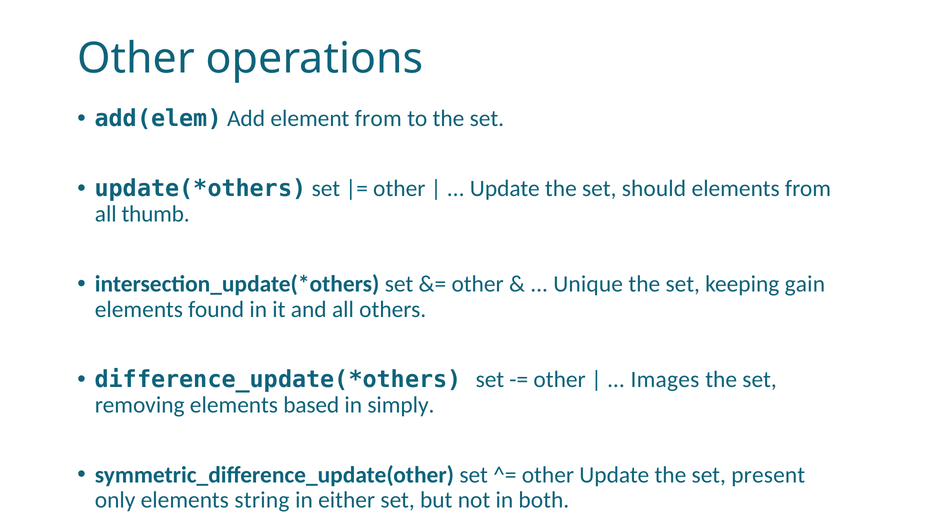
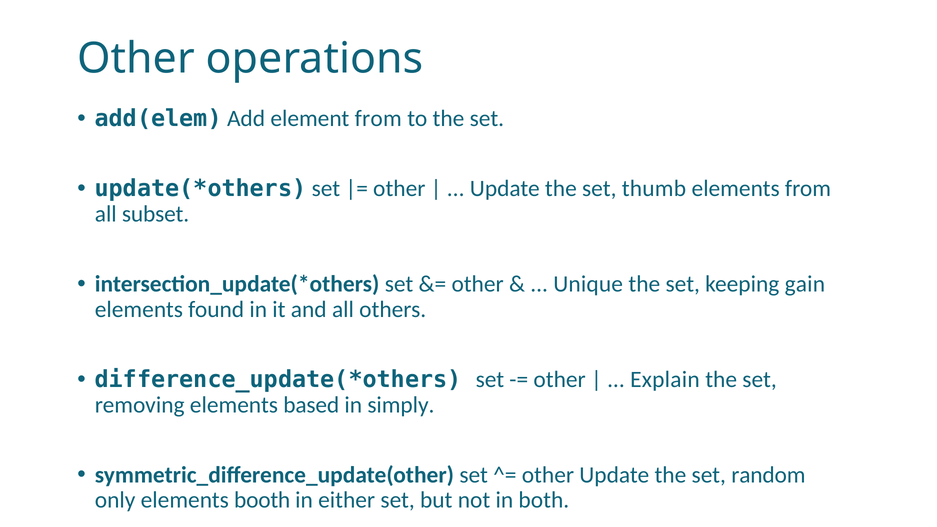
should: should -> thumb (654, 189)
thumb: thumb -> subset (156, 214)
Images: Images -> Explain (665, 380)
present: present -> random (768, 475)
string: string -> booth (262, 500)
